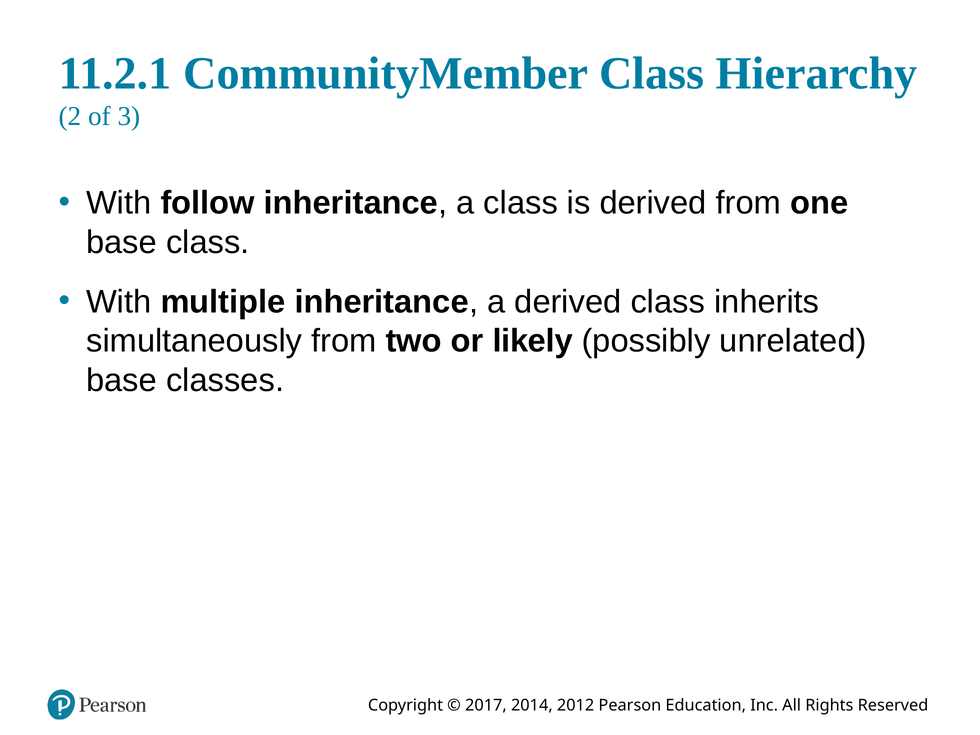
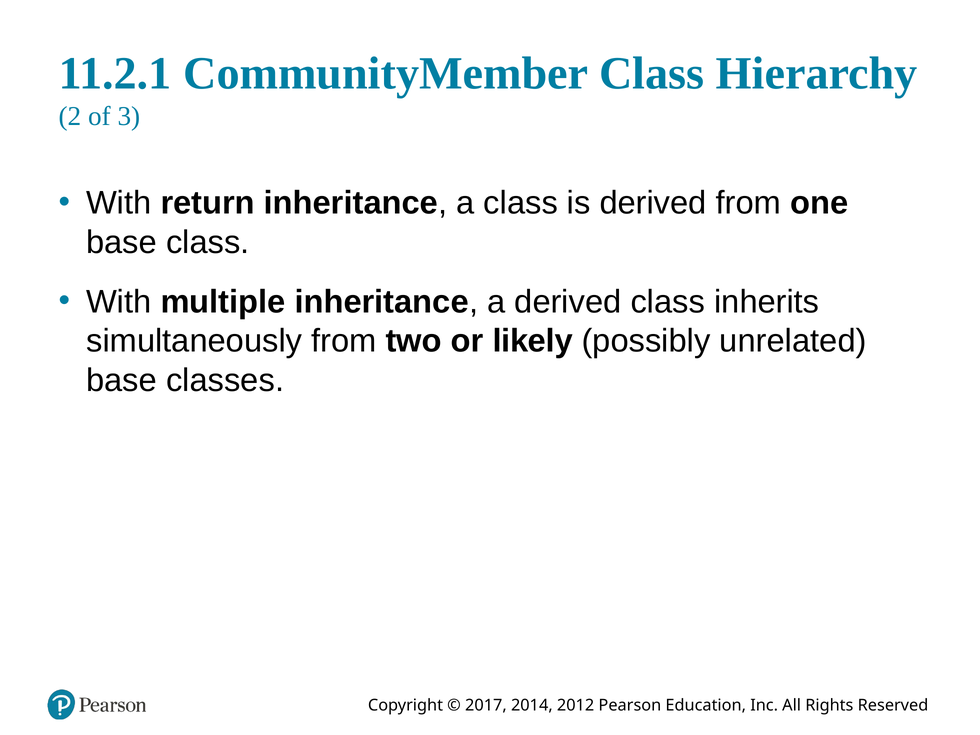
follow: follow -> return (208, 203)
